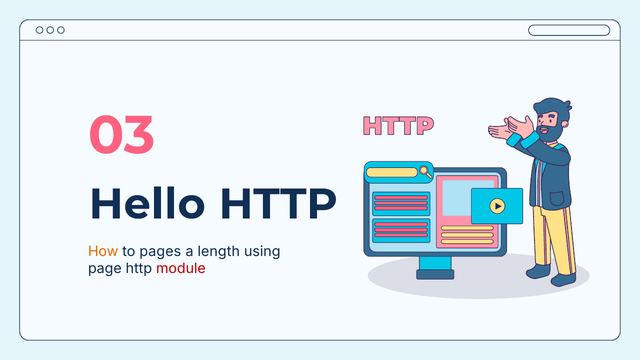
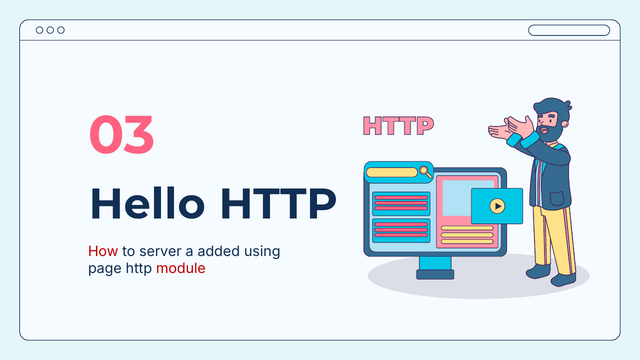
How colour: orange -> red (103, 252)
pages: pages -> server (160, 252)
length: length -> added (219, 252)
